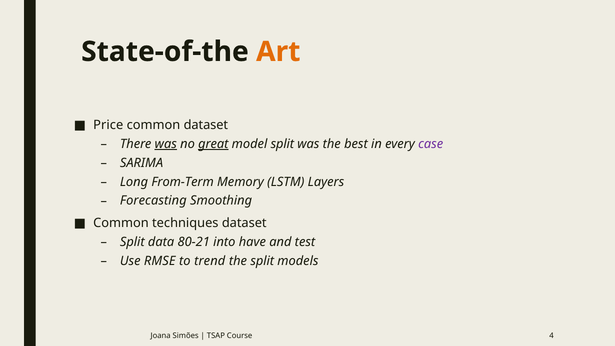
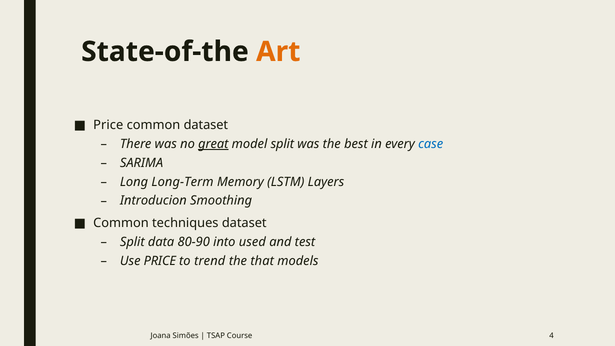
was underline: present -> none (166, 144)
case colour: purple -> blue (431, 144)
From-Term: From-Term -> Long-Term (183, 182)
Forecasting: Forecasting -> Introducion (153, 201)
80-21: 80-21 -> 80-90 (194, 242)
have: have -> used (252, 242)
Use RMSE: RMSE -> PRICE (160, 261)
the split: split -> that (262, 261)
